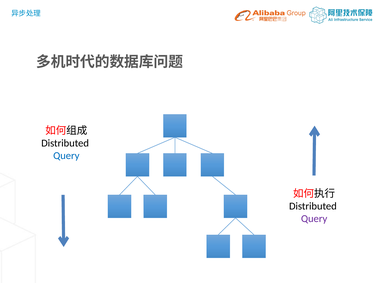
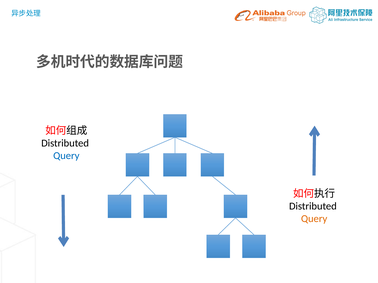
Query colour: purple -> orange (314, 219)
